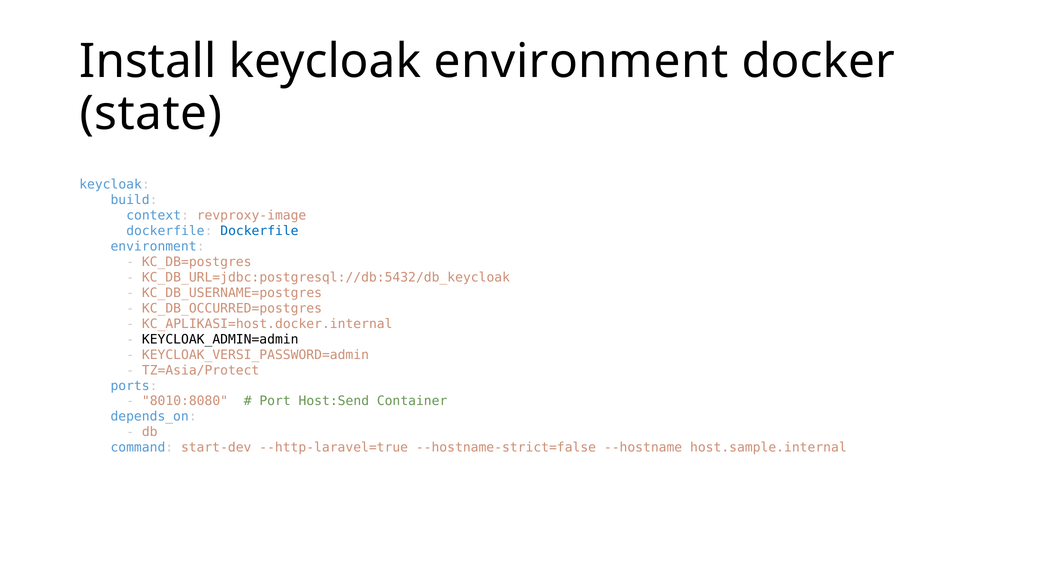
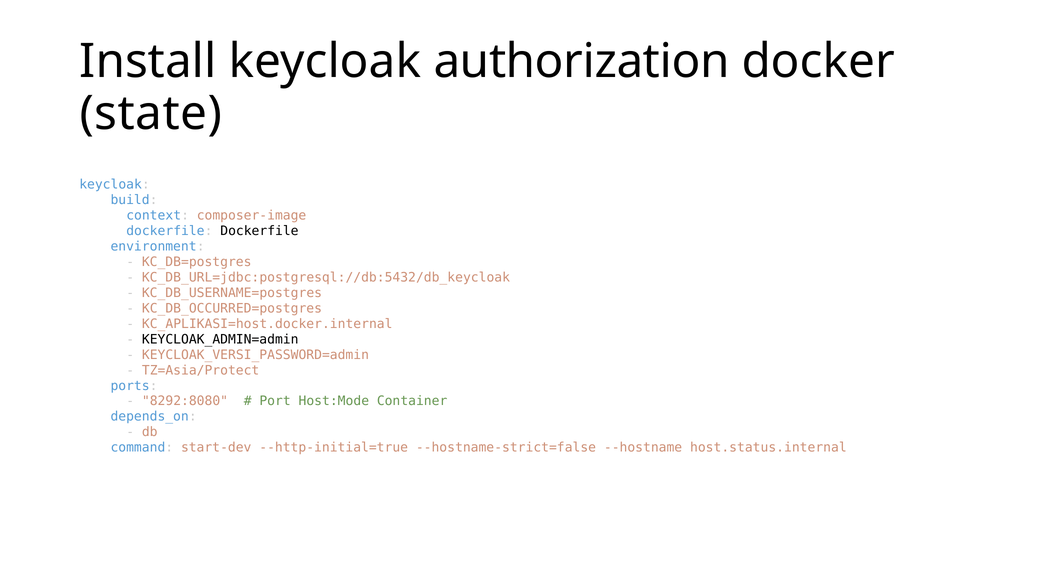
keycloak environment: environment -> authorization (582, 62)
revproxy-image: revproxy-image -> composer-image (252, 216)
Dockerfile colour: blue -> black (259, 231)
8010:8080: 8010:8080 -> 8292:8080 (185, 401)
Host:Send: Host:Send -> Host:Mode (334, 401)
--http-laravel=true: --http-laravel=true -> --http-initial=true (334, 448)
host.sample.internal: host.sample.internal -> host.status.internal (768, 448)
